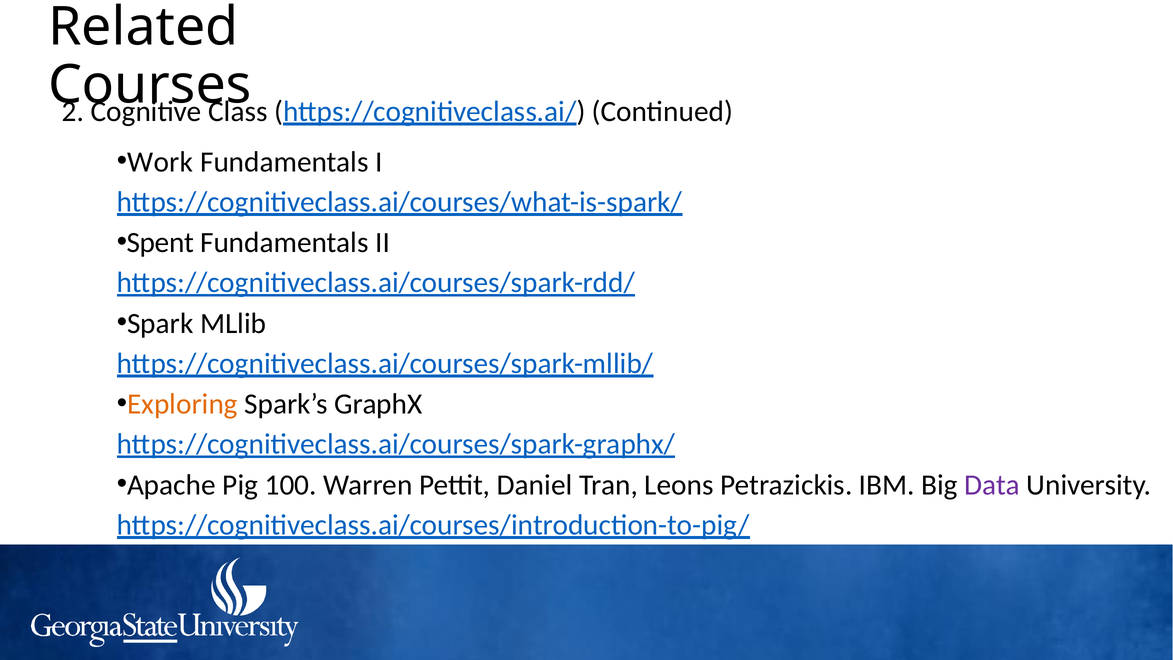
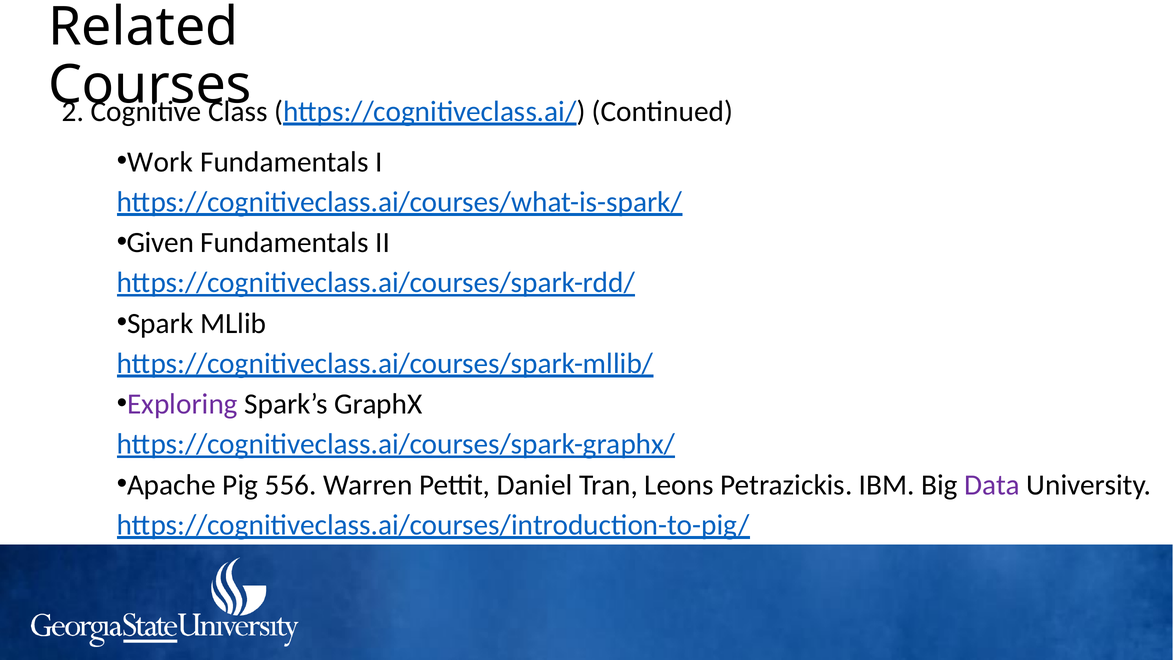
Spent: Spent -> Given (160, 243)
Exploring colour: orange -> purple (182, 404)
100: 100 -> 556 (291, 485)
